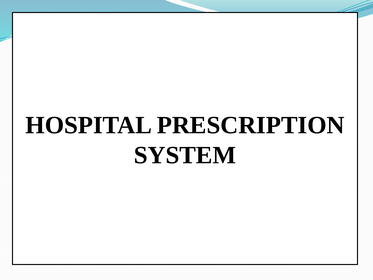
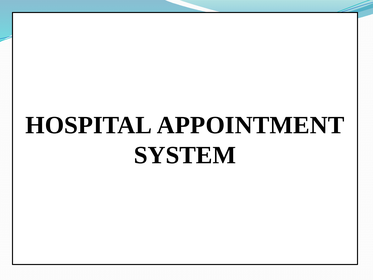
PRESCRIPTION: PRESCRIPTION -> APPOINTMENT (251, 125)
